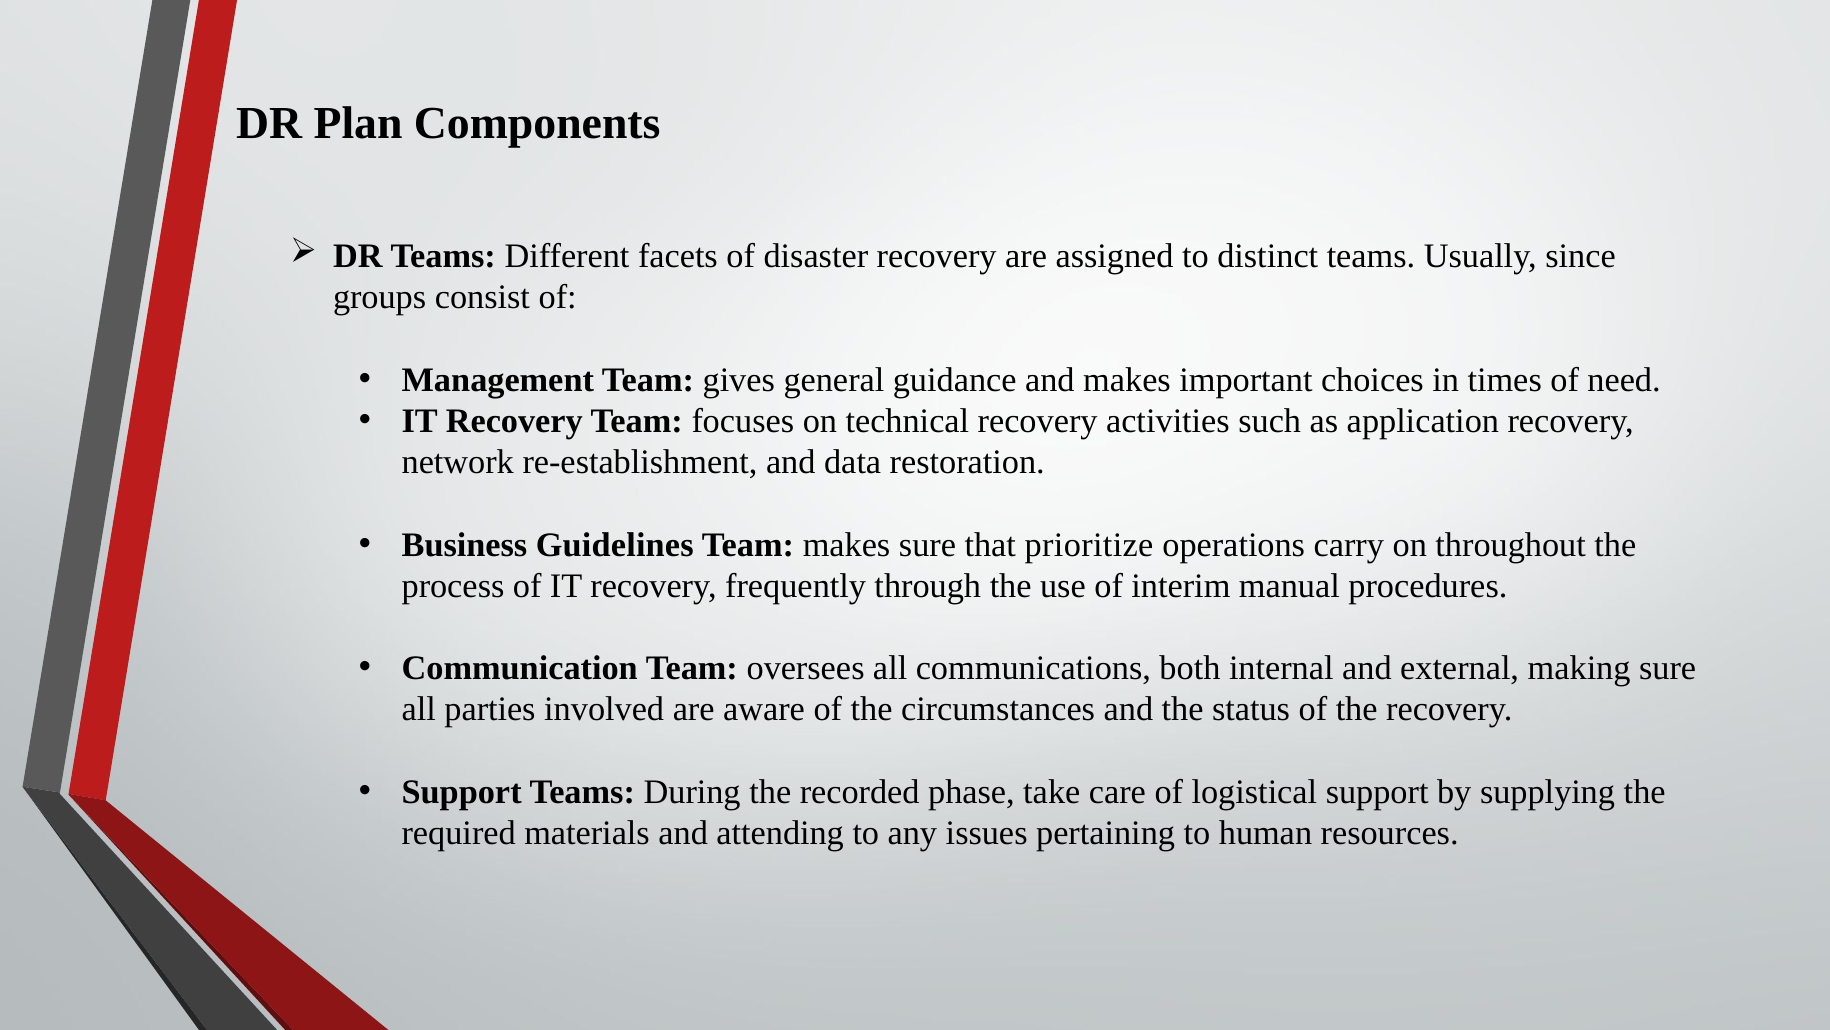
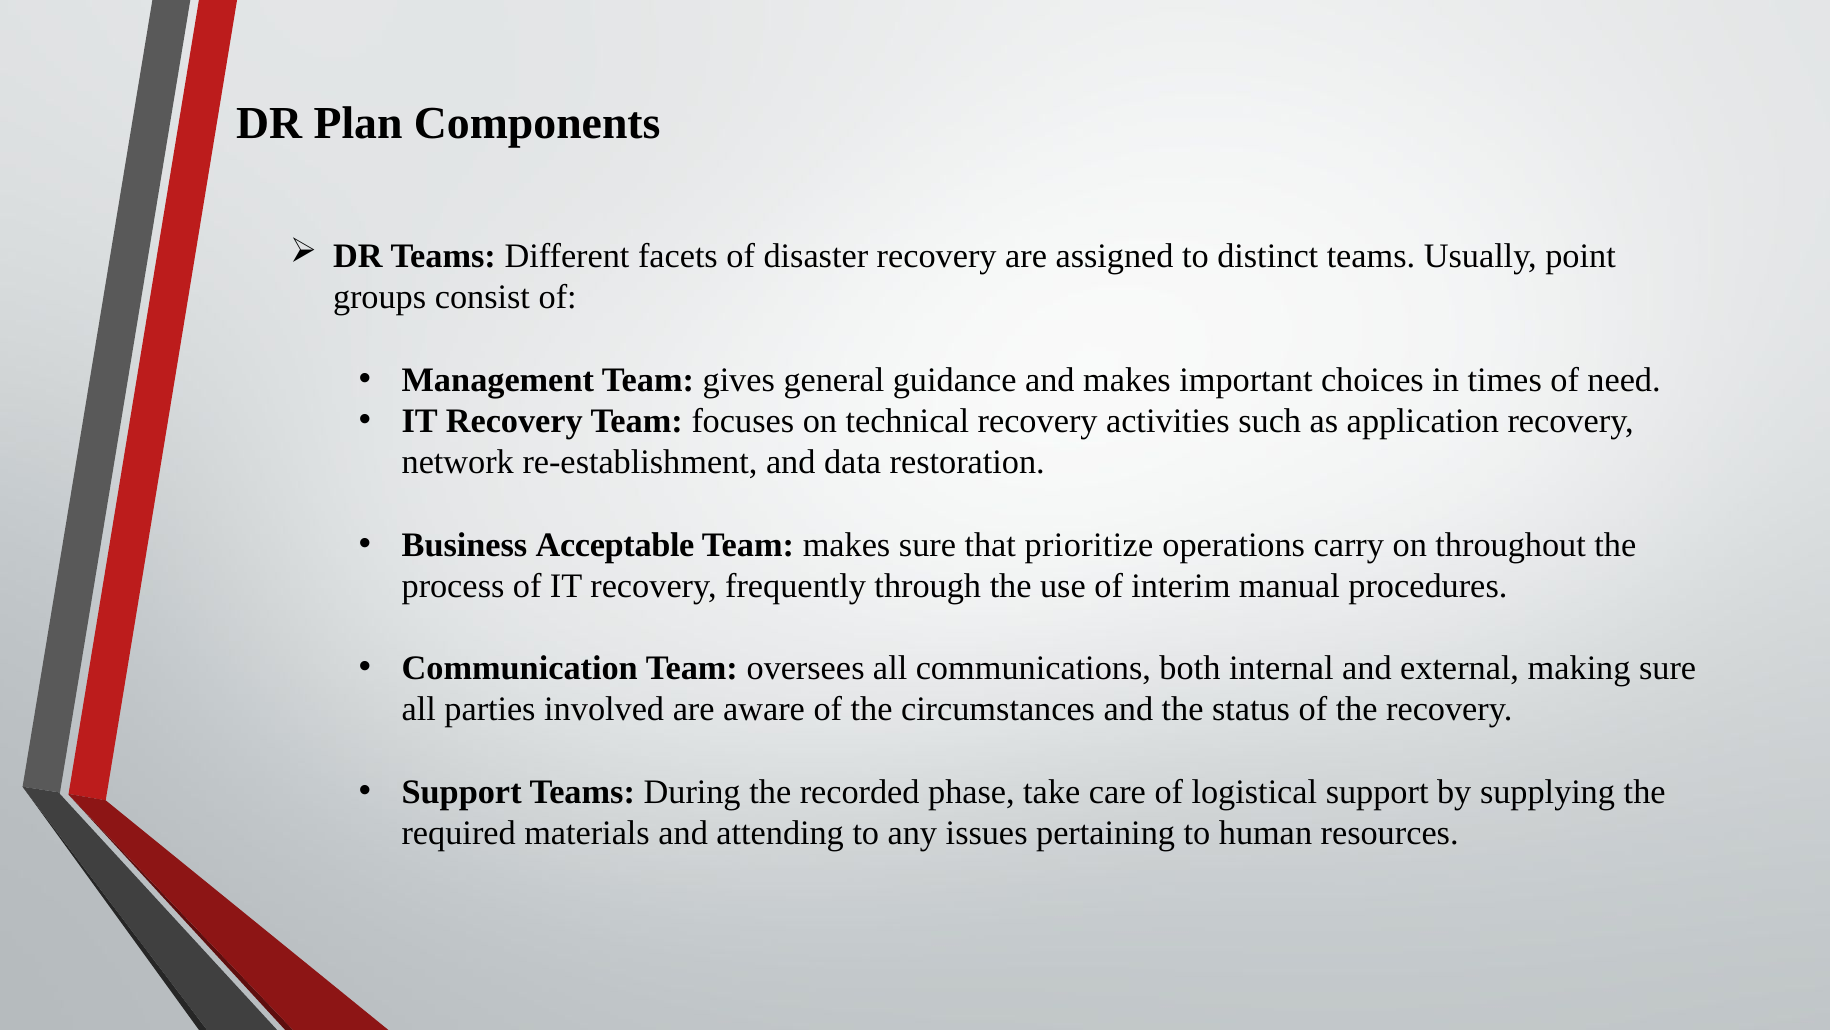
since: since -> point (1581, 256)
Guidelines: Guidelines -> Acceptable (615, 544)
